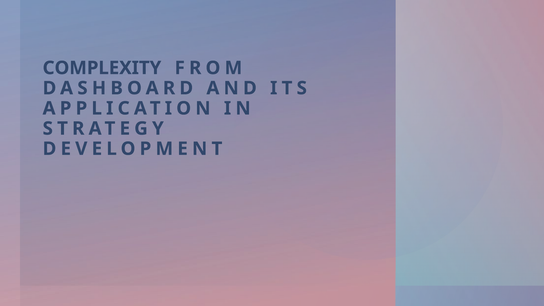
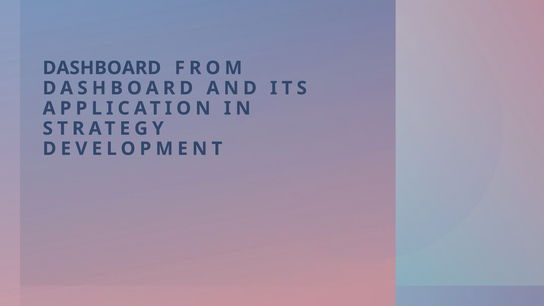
COMPLEXITY: COMPLEXITY -> DASHBOARD (102, 68)
